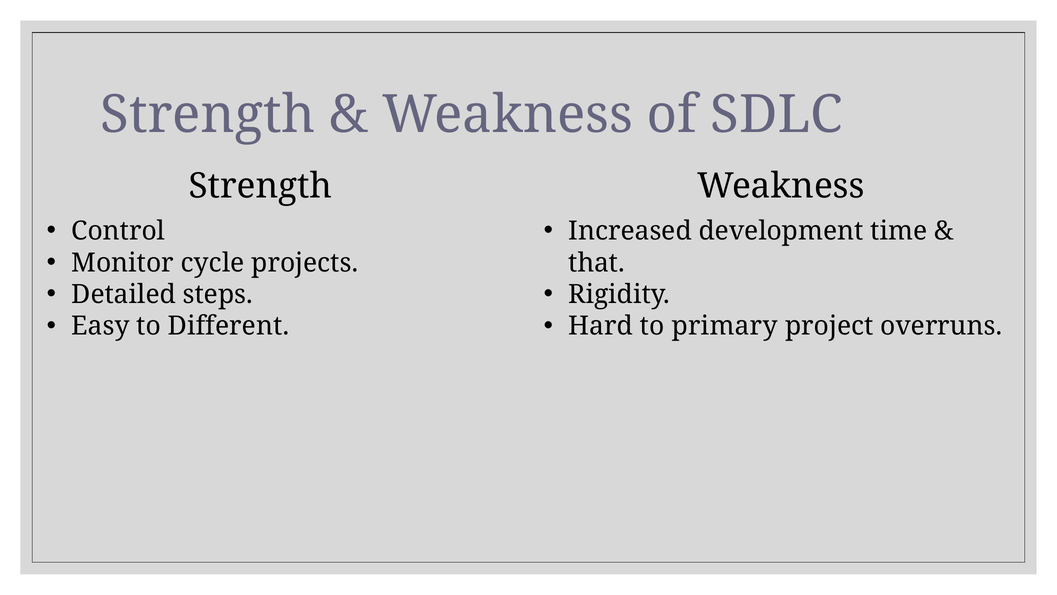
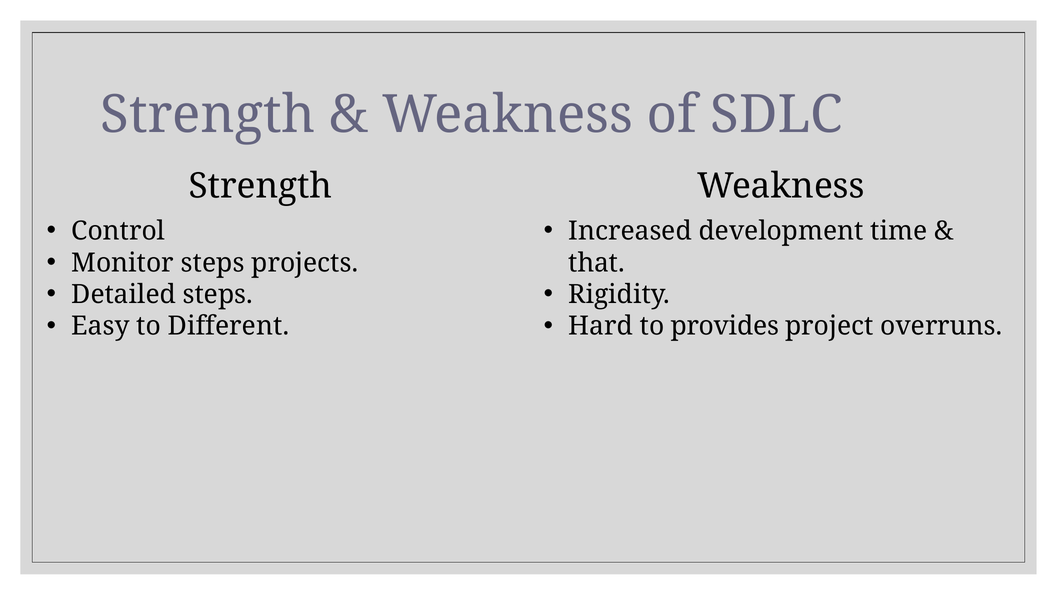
Monitor cycle: cycle -> steps (213, 263)
primary: primary -> provides (725, 326)
